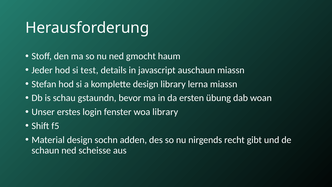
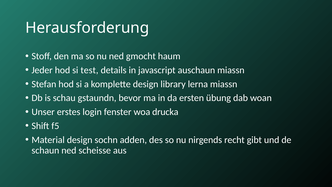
woa library: library -> drucka (165, 112)
